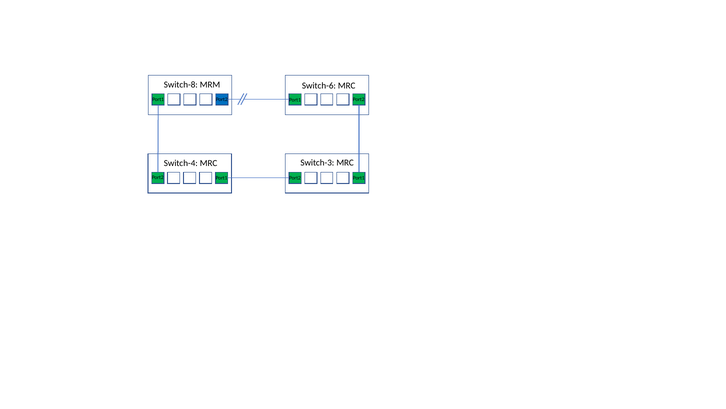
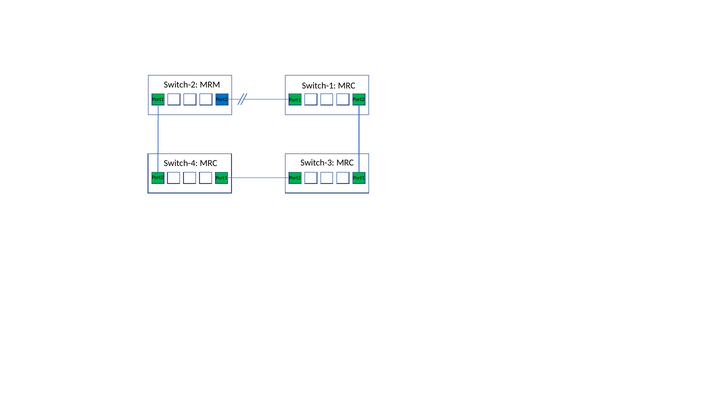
Switch-8: Switch-8 -> Switch-2 (181, 85)
Switch-6: Switch-6 -> Switch-1 (319, 85)
